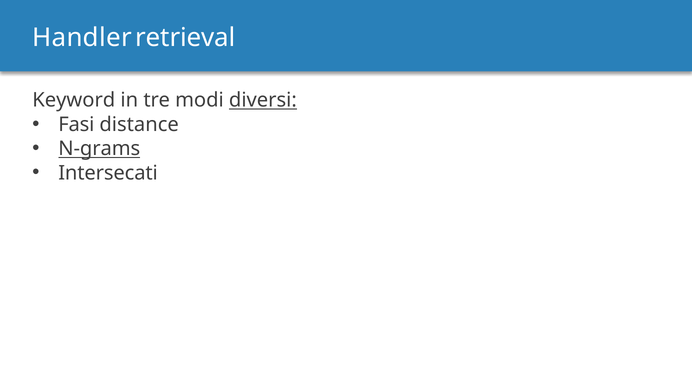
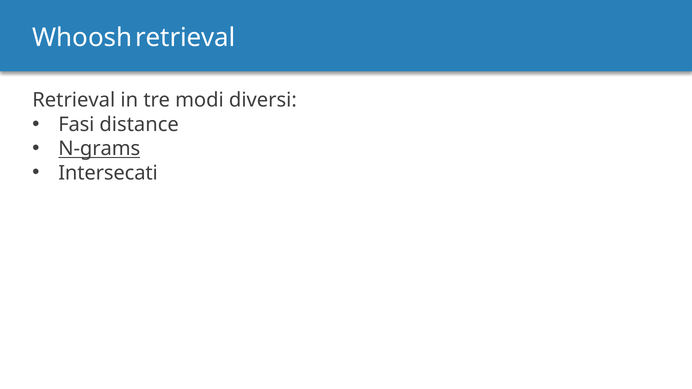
Handler: Handler -> Whoosh (82, 38)
Keyword: Keyword -> Retrieval (74, 100)
diversi underline: present -> none (263, 100)
